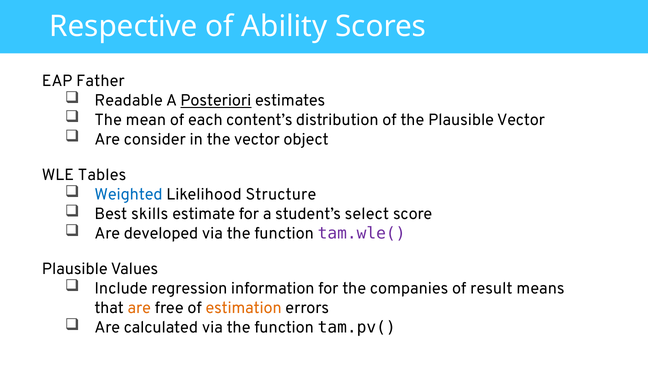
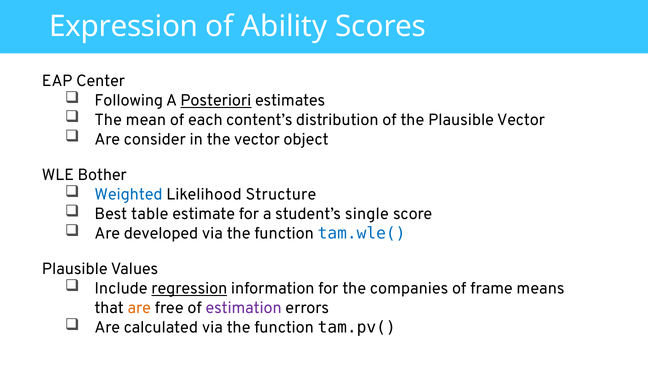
Respective: Respective -> Expression (124, 26)
Father: Father -> Center (101, 81)
Readable: Readable -> Following (129, 100)
Tables: Tables -> Bother (102, 175)
skills: skills -> table (150, 214)
select: select -> single (367, 214)
tam.wle( colour: purple -> blue (362, 233)
regression underline: none -> present (189, 288)
result: result -> frame (491, 288)
estimation colour: orange -> purple (244, 308)
